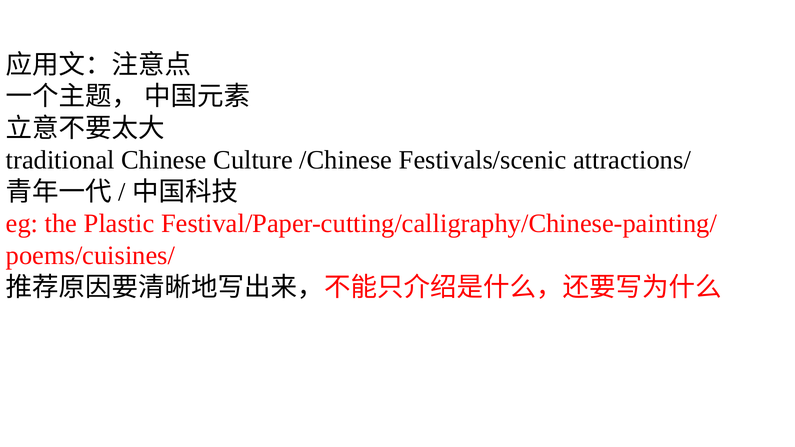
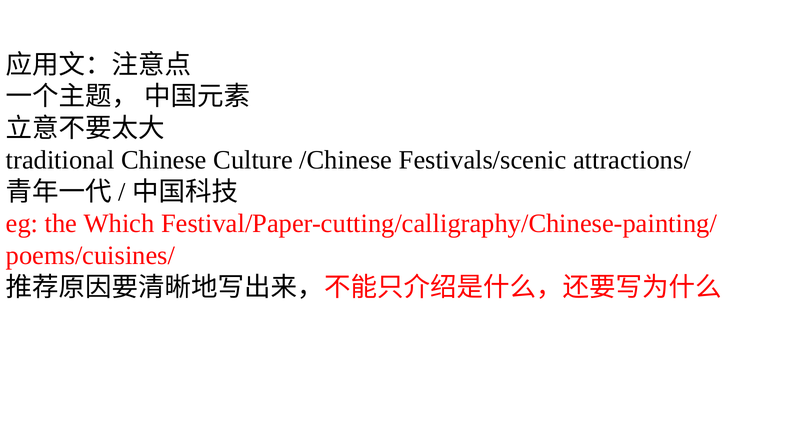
Plastic: Plastic -> Which (119, 224)
